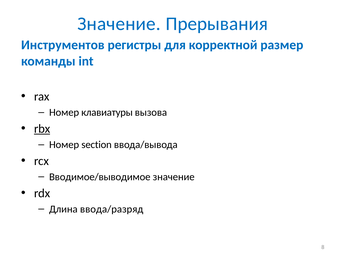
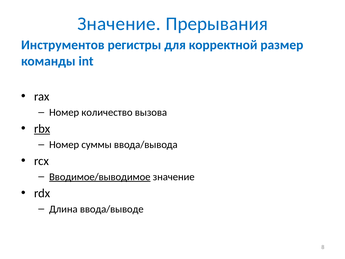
клавиатуры: клавиатуры -> количество (107, 112)
section: section -> суммы (97, 144)
Вводимое/выводимое underline: none -> present (100, 177)
ввода/разряд: ввода/разряд -> ввода/выводе (112, 209)
